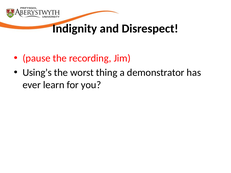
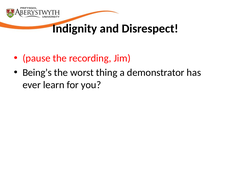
Using’s: Using’s -> Being’s (37, 73)
